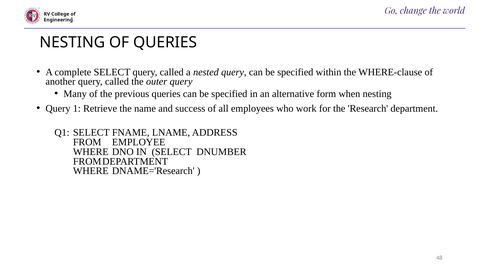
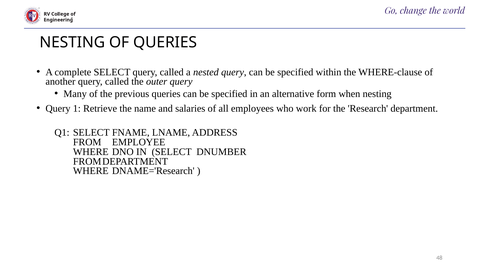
success: success -> salaries (190, 108)
